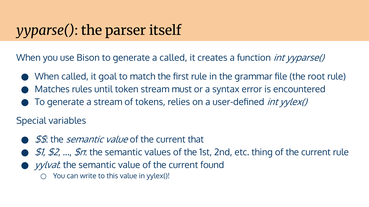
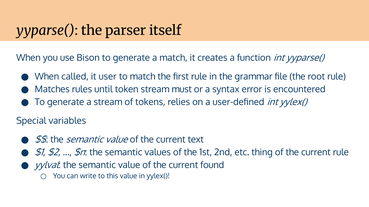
a called: called -> match (173, 58)
goal: goal -> user (108, 77)
that: that -> text (196, 140)
